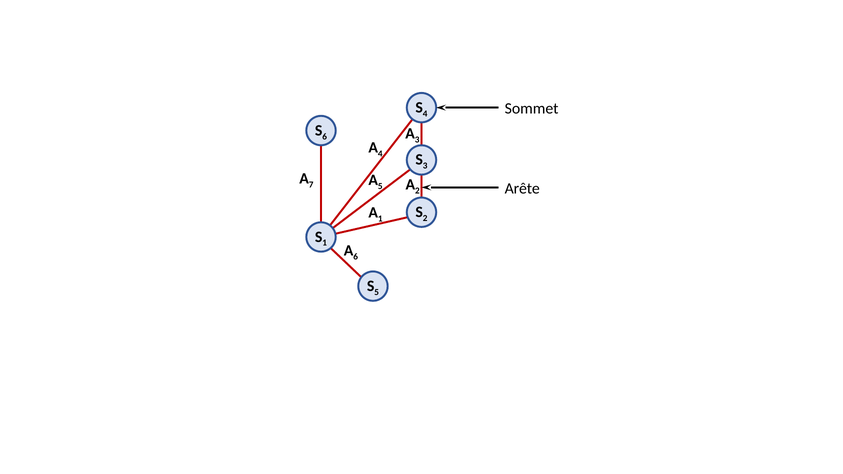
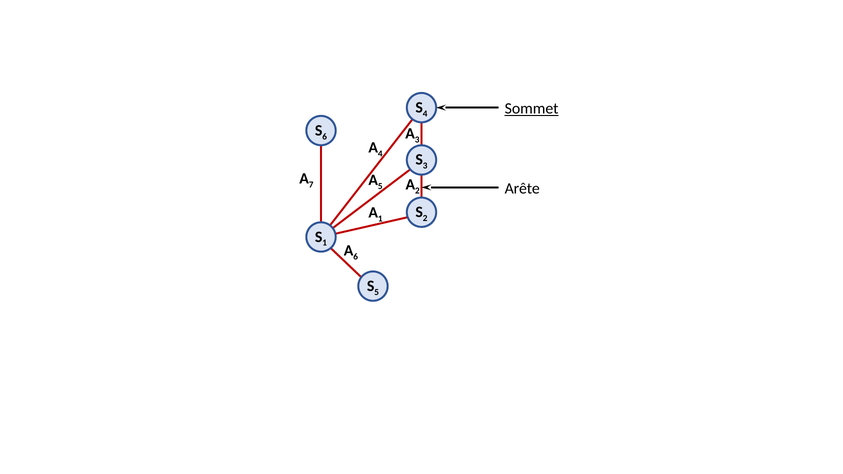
Sommet underline: none -> present (532, 109)
